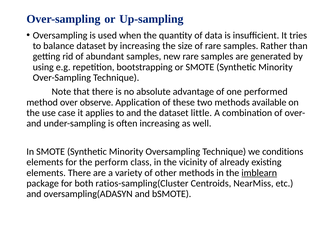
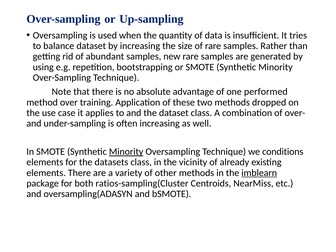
observe: observe -> training (97, 102)
available: available -> dropped (269, 102)
dataset little: little -> class (201, 113)
Minority underline: none -> present (126, 152)
perform: perform -> datasets (111, 162)
